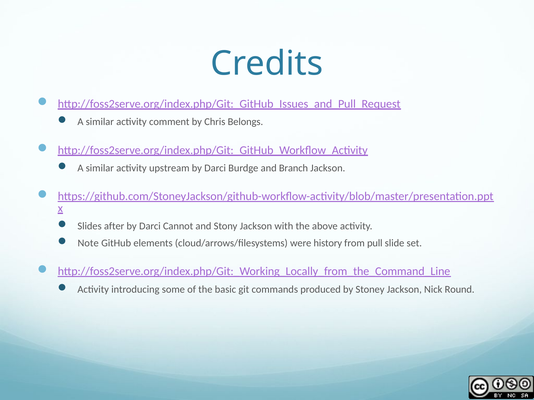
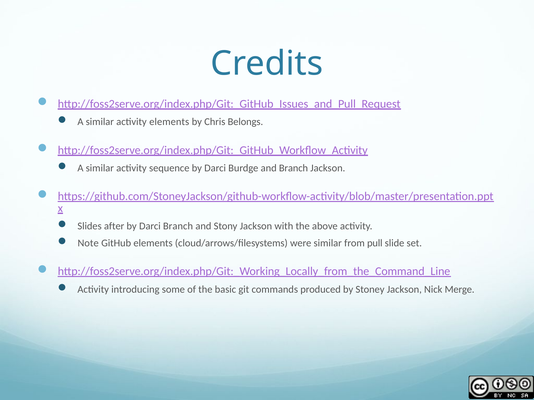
activity comment: comment -> elements (169, 122)
upstream: upstream -> sequence (169, 168)
Darci Cannot: Cannot -> Branch (178, 226)
were history: history -> similar (328, 243)
Round: Round -> Merge (460, 290)
